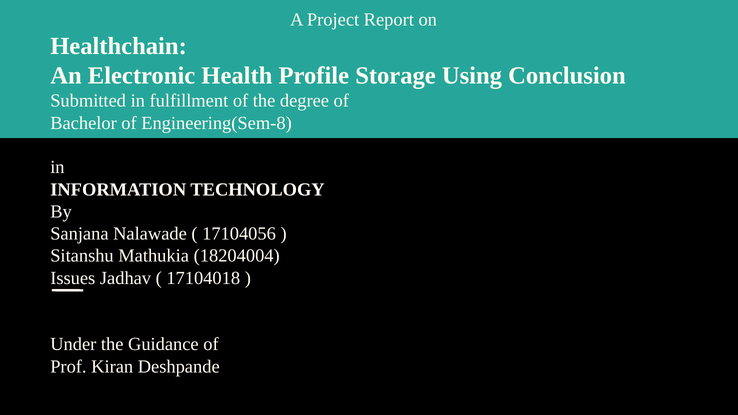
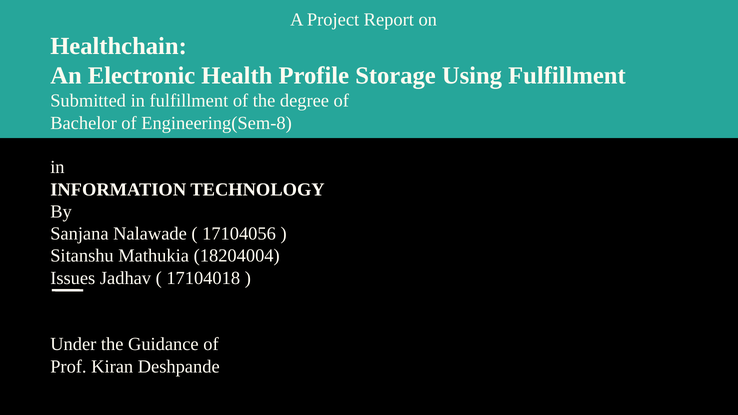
Using Conclusion: Conclusion -> Fulfillment (567, 76)
